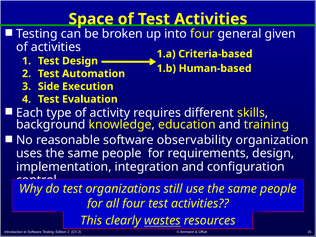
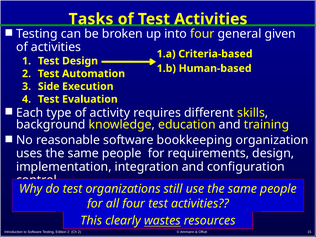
Space: Space -> Tasks (91, 19)
observability: observability -> bookkeeping (195, 140)
